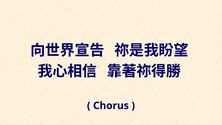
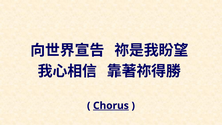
Chorus underline: none -> present (111, 106)
